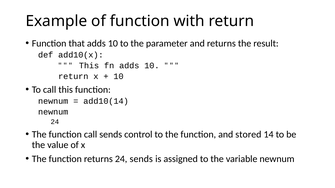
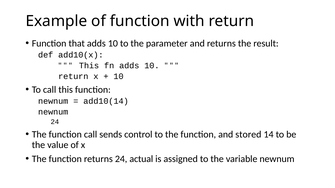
24 sends: sends -> actual (141, 159)
